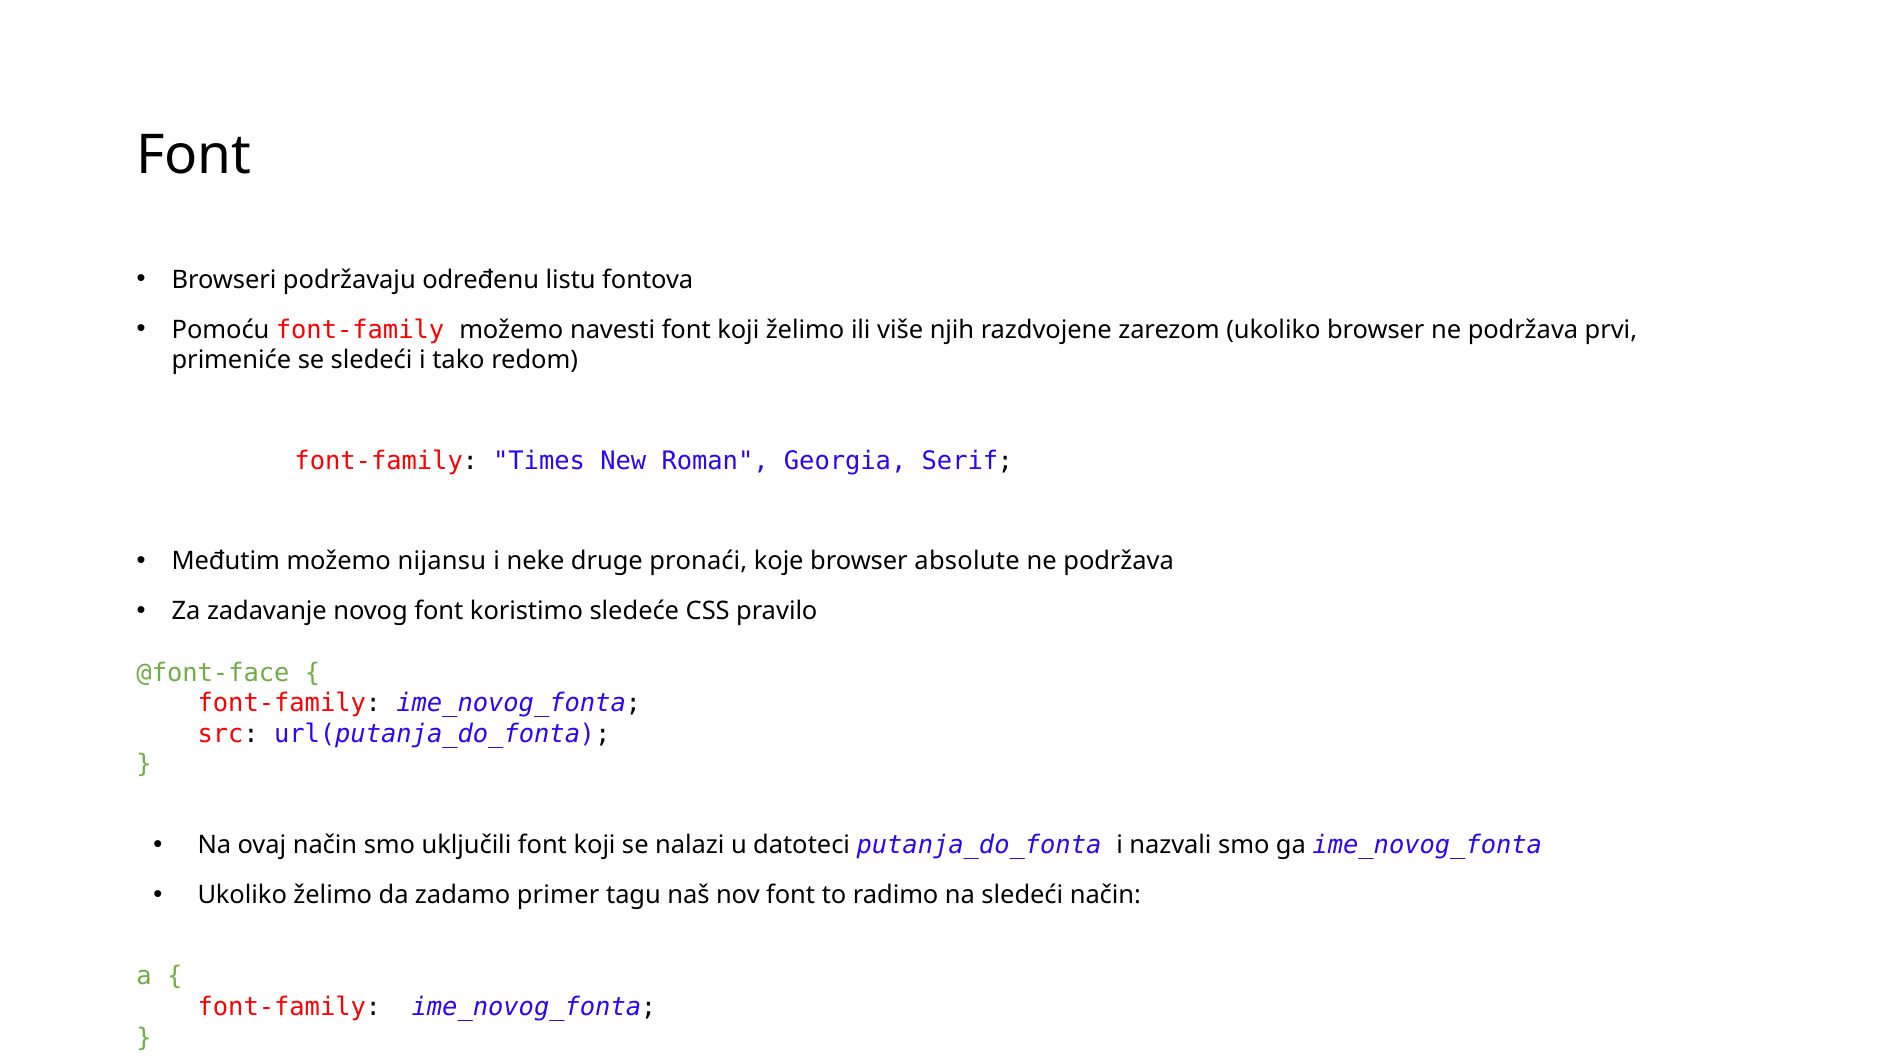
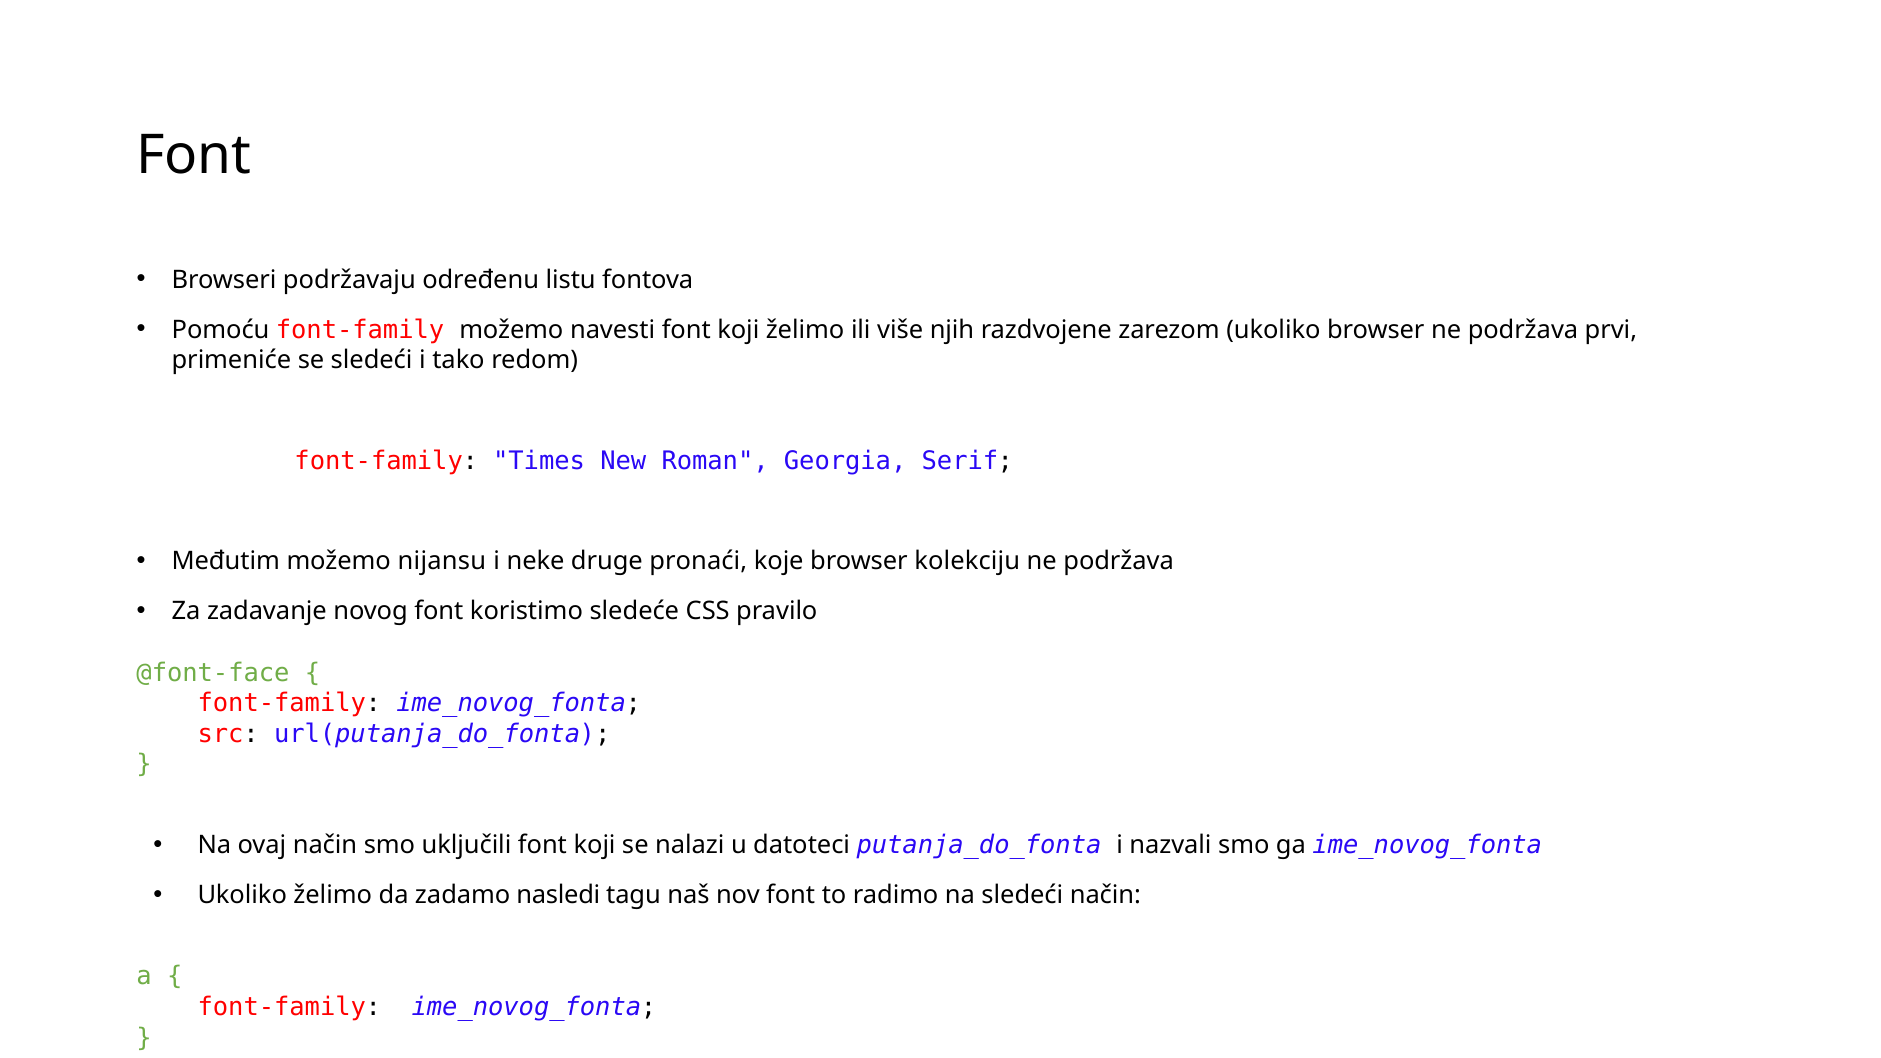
absolute: absolute -> kolekciju (967, 561)
primer: primer -> nasledi (558, 896)
